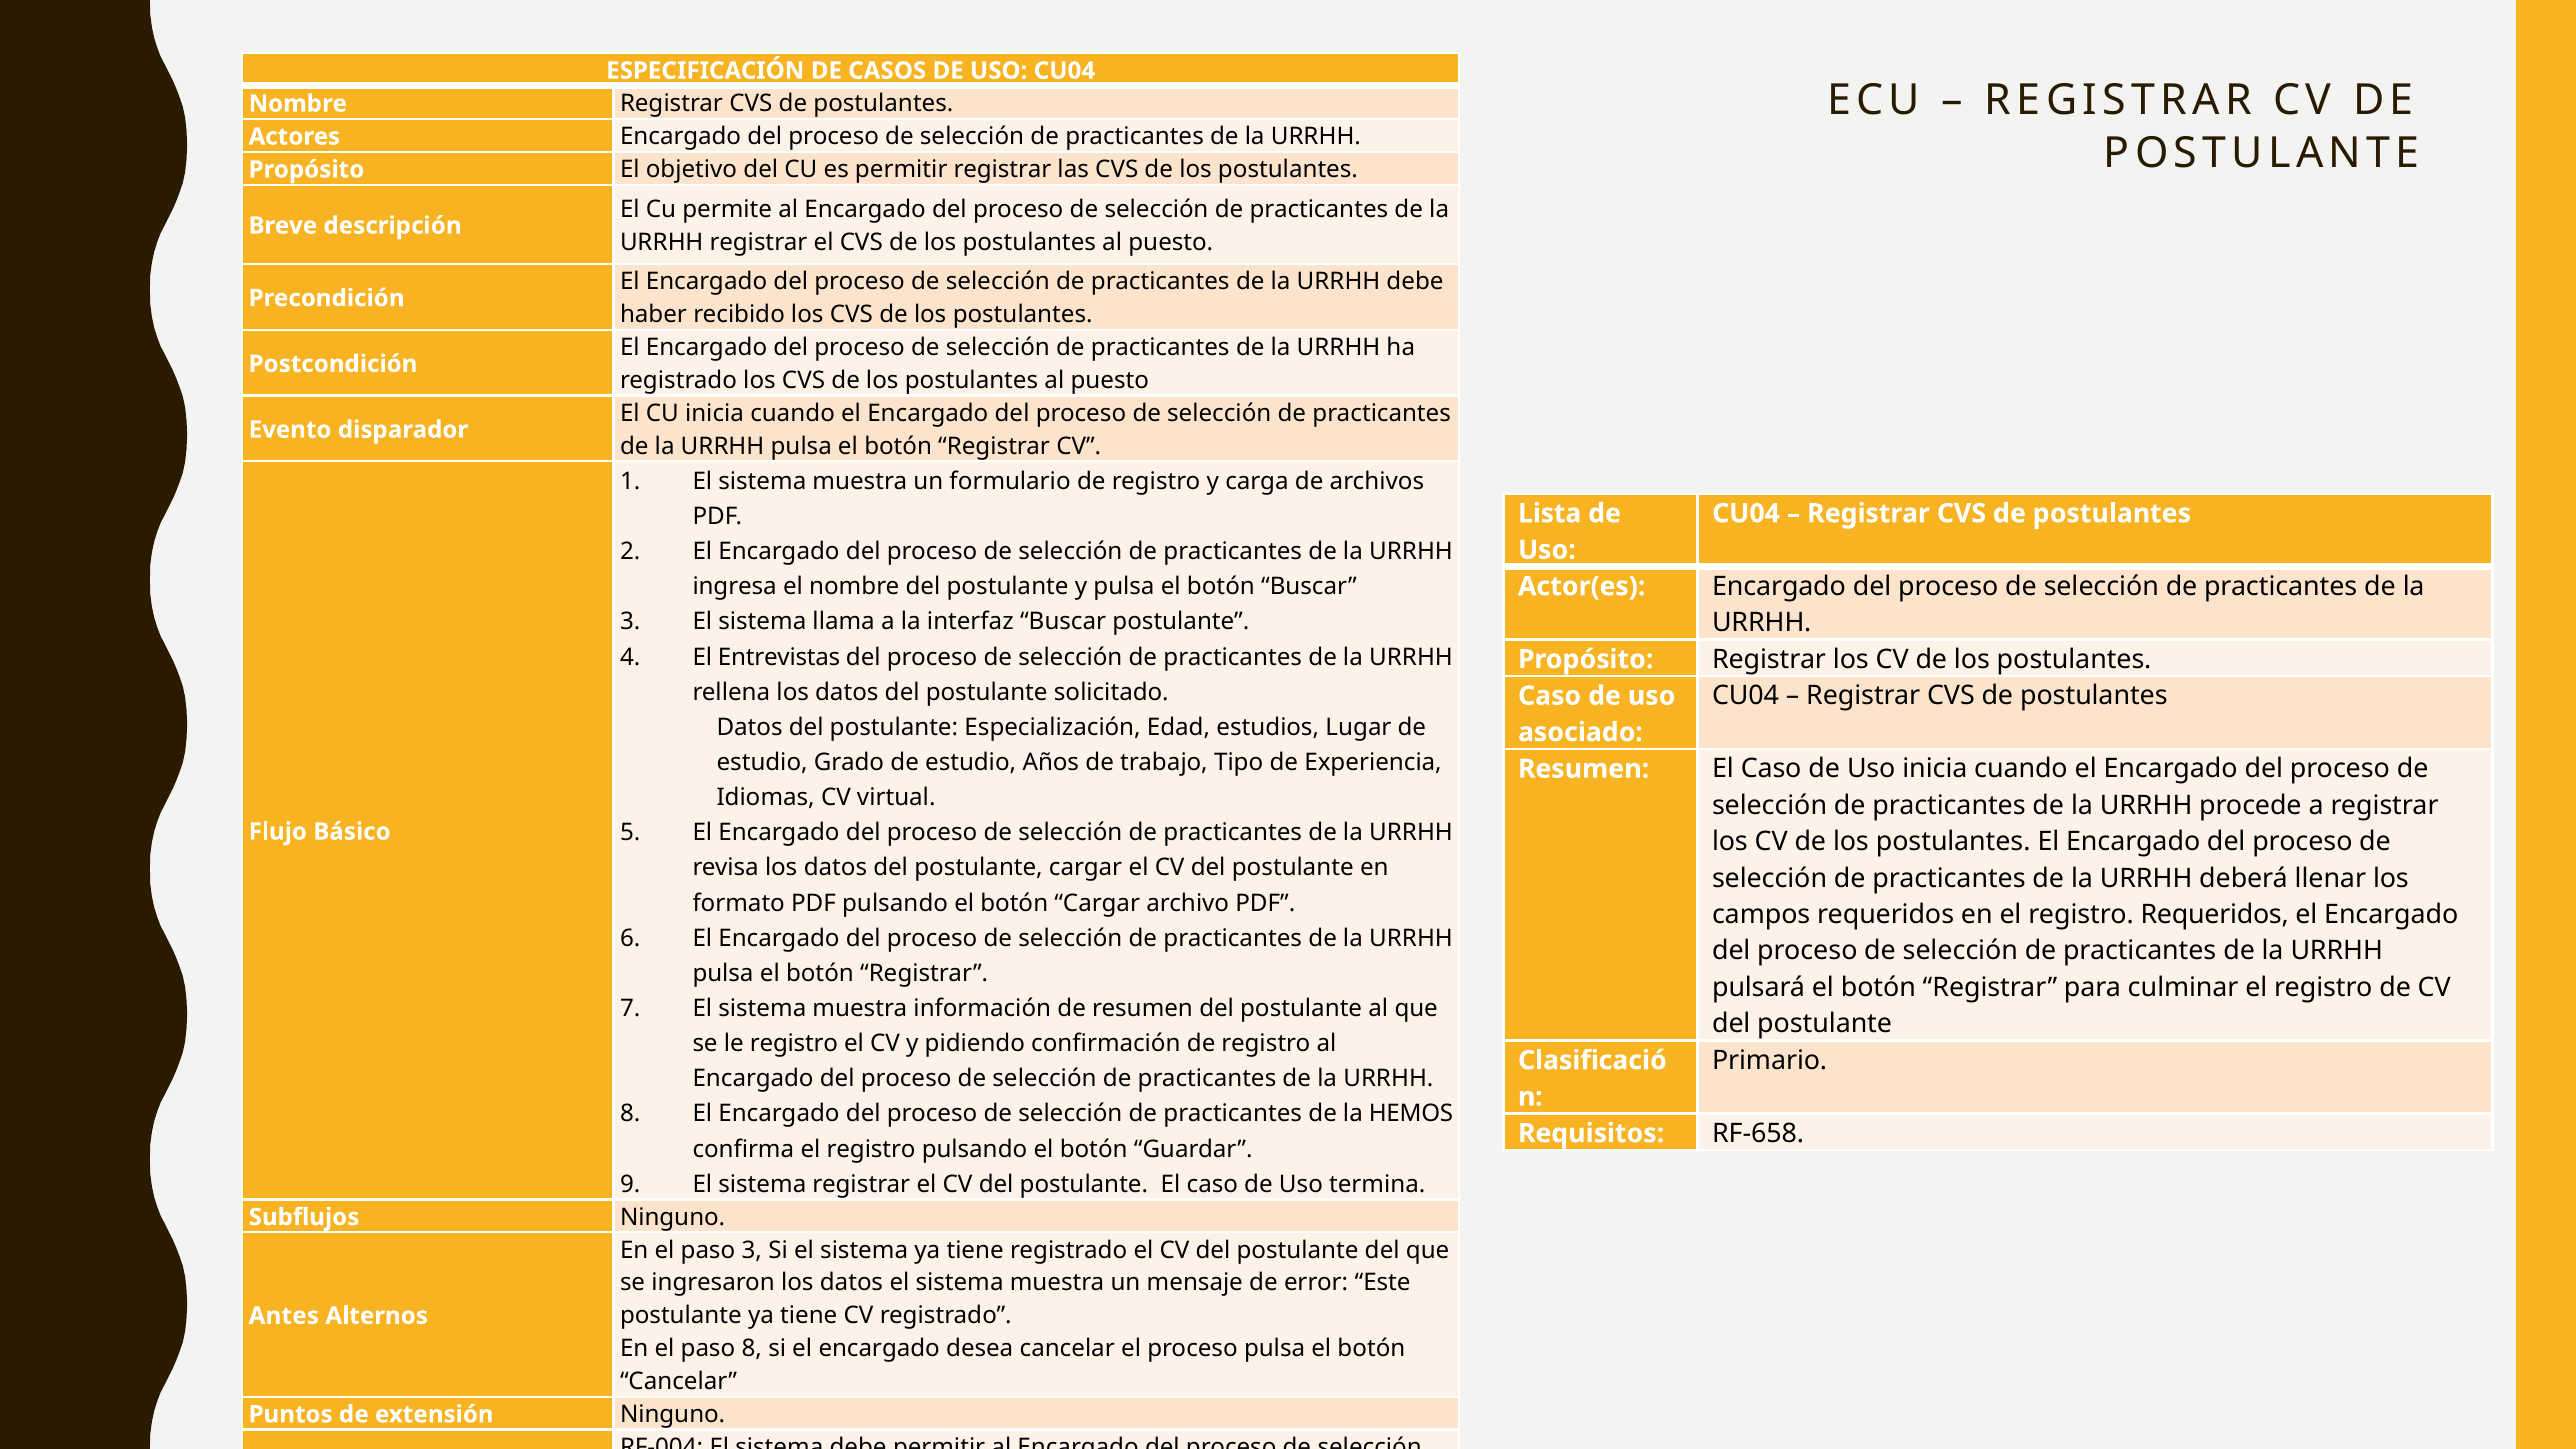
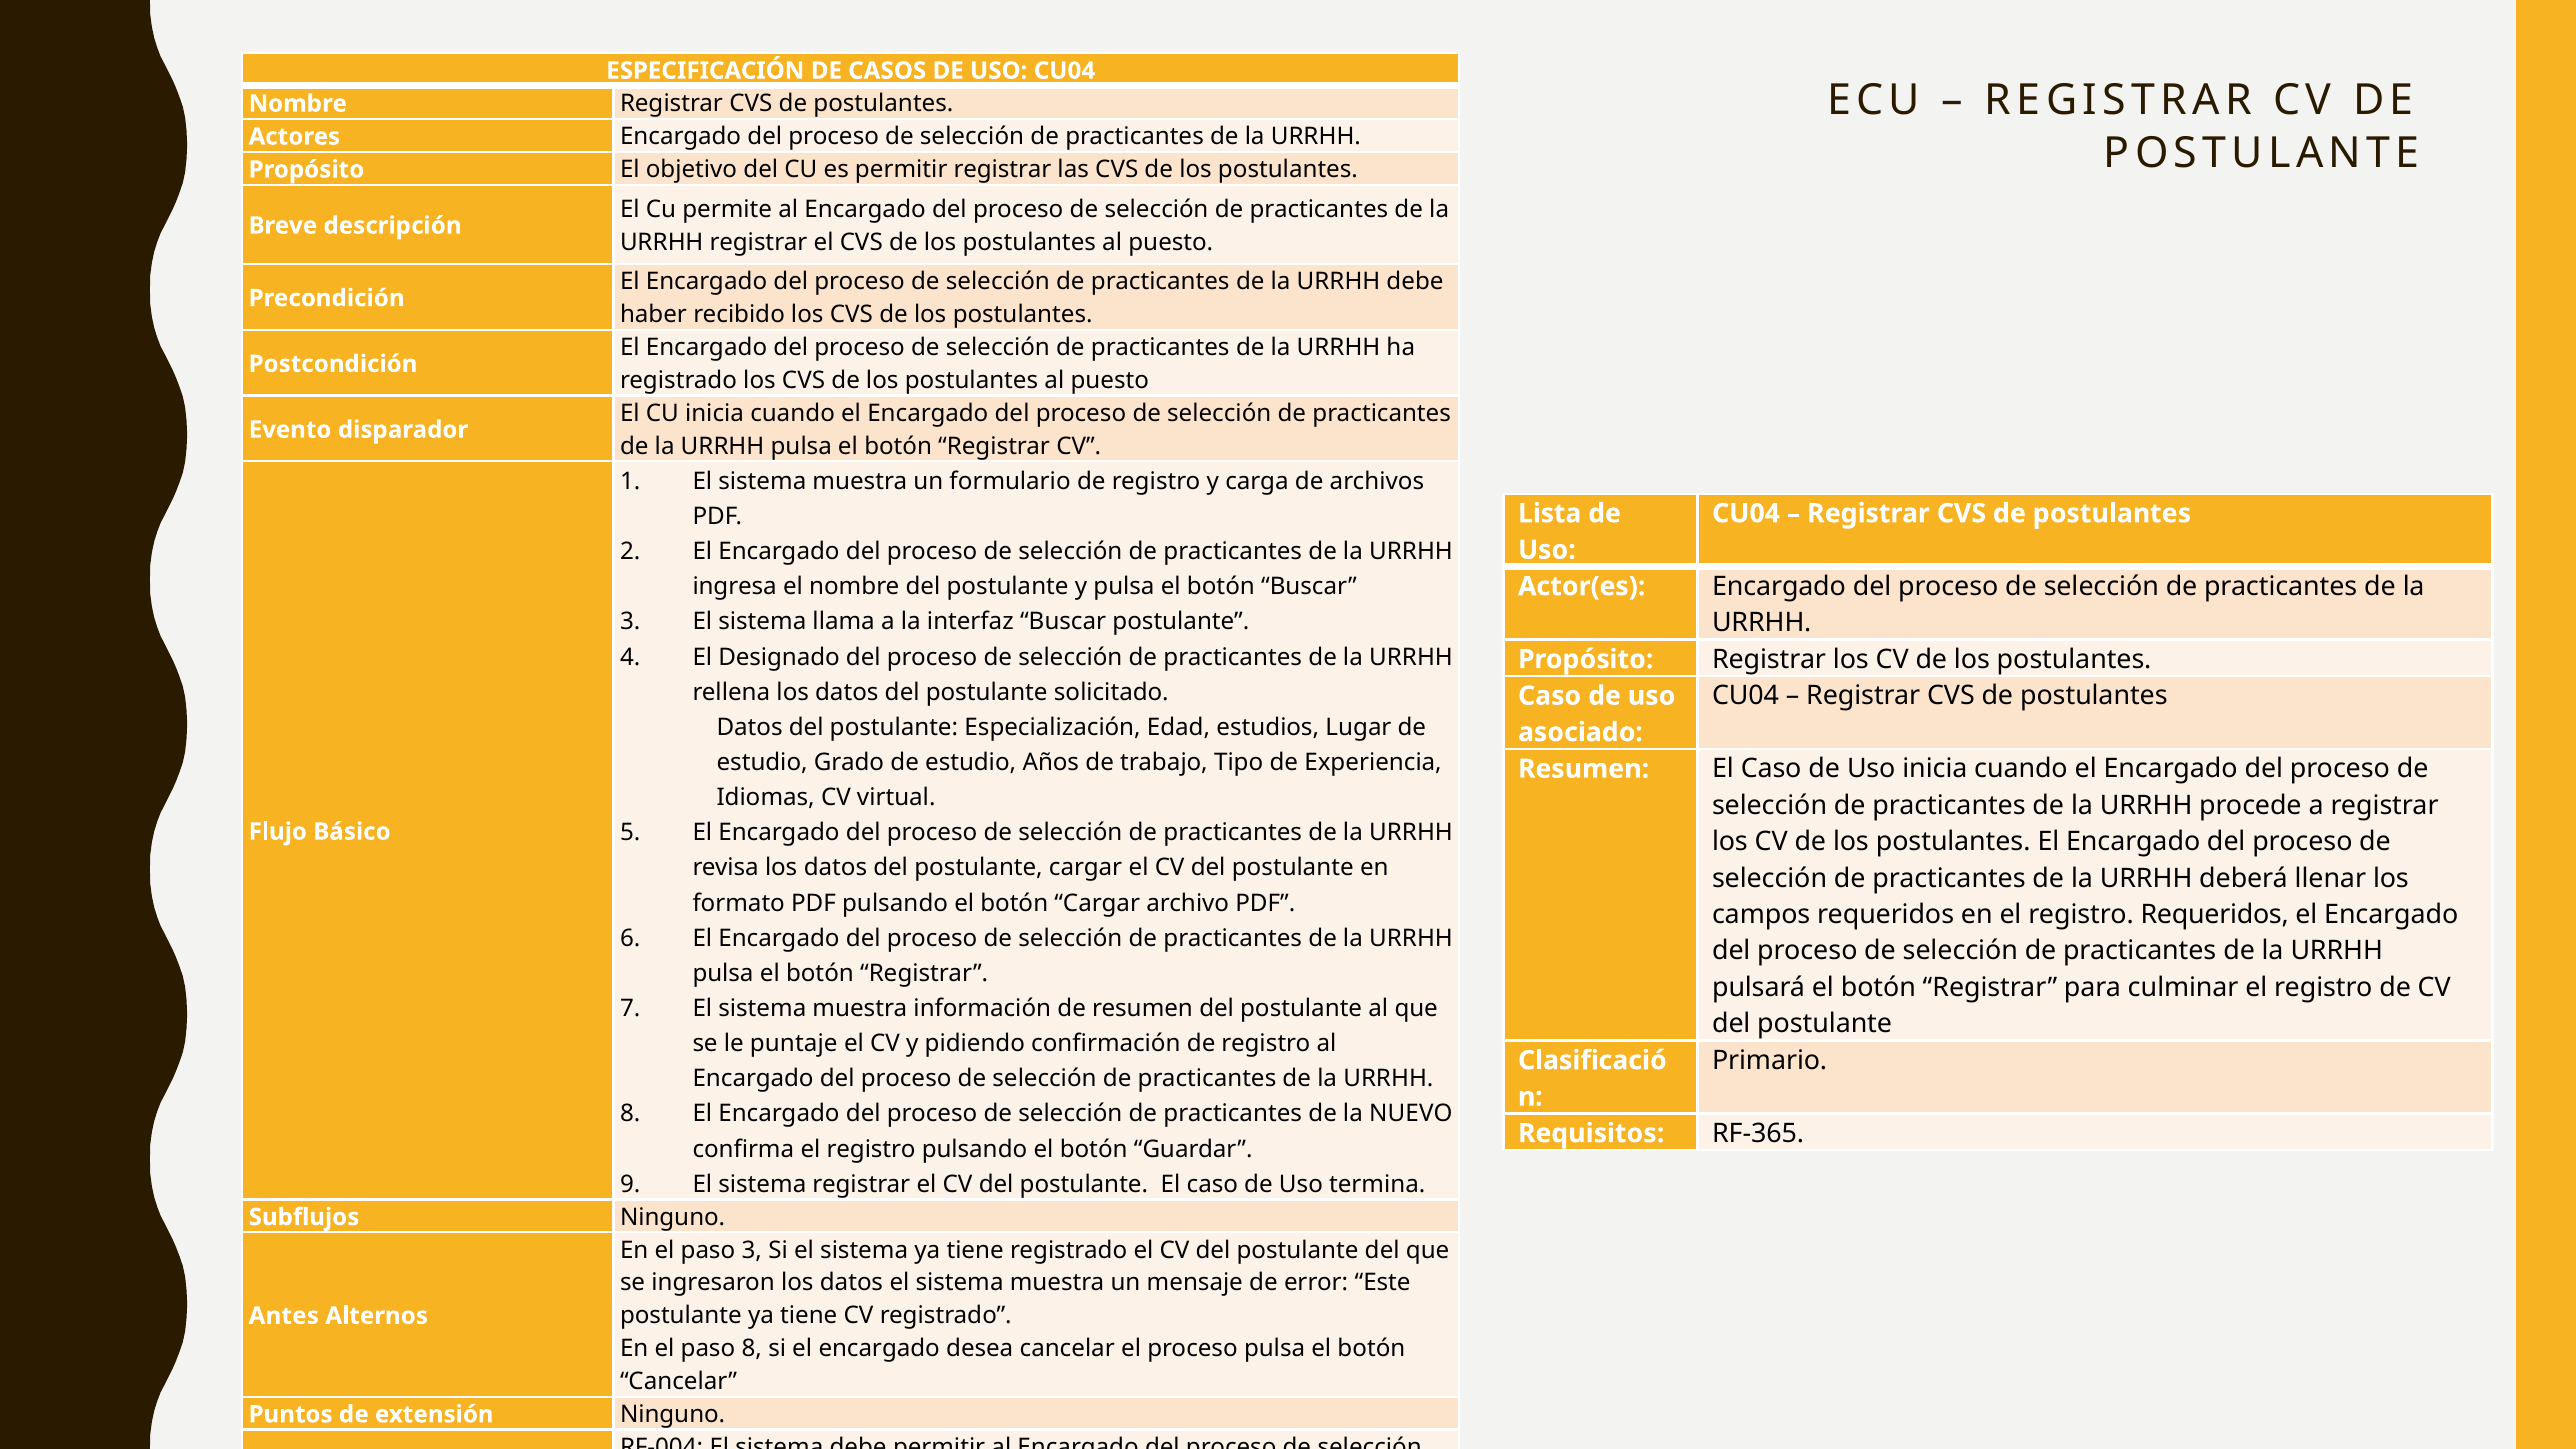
Entrevistas: Entrevistas -> Designado (779, 657)
le registro: registro -> puntaje (794, 1044)
HEMOS: HEMOS -> NUEVO (1411, 1114)
RF-658: RF-658 -> RF-365 (1758, 1133)
